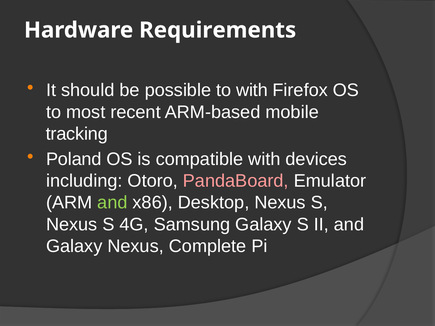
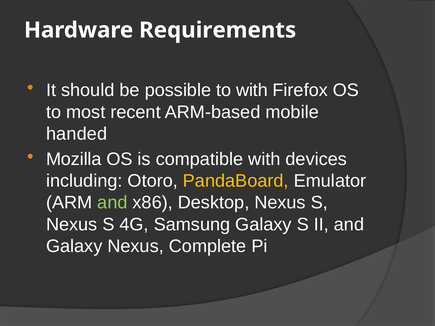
tracking: tracking -> handed (77, 134)
Poland: Poland -> Mozilla (74, 159)
PandaBoard colour: pink -> yellow (236, 181)
